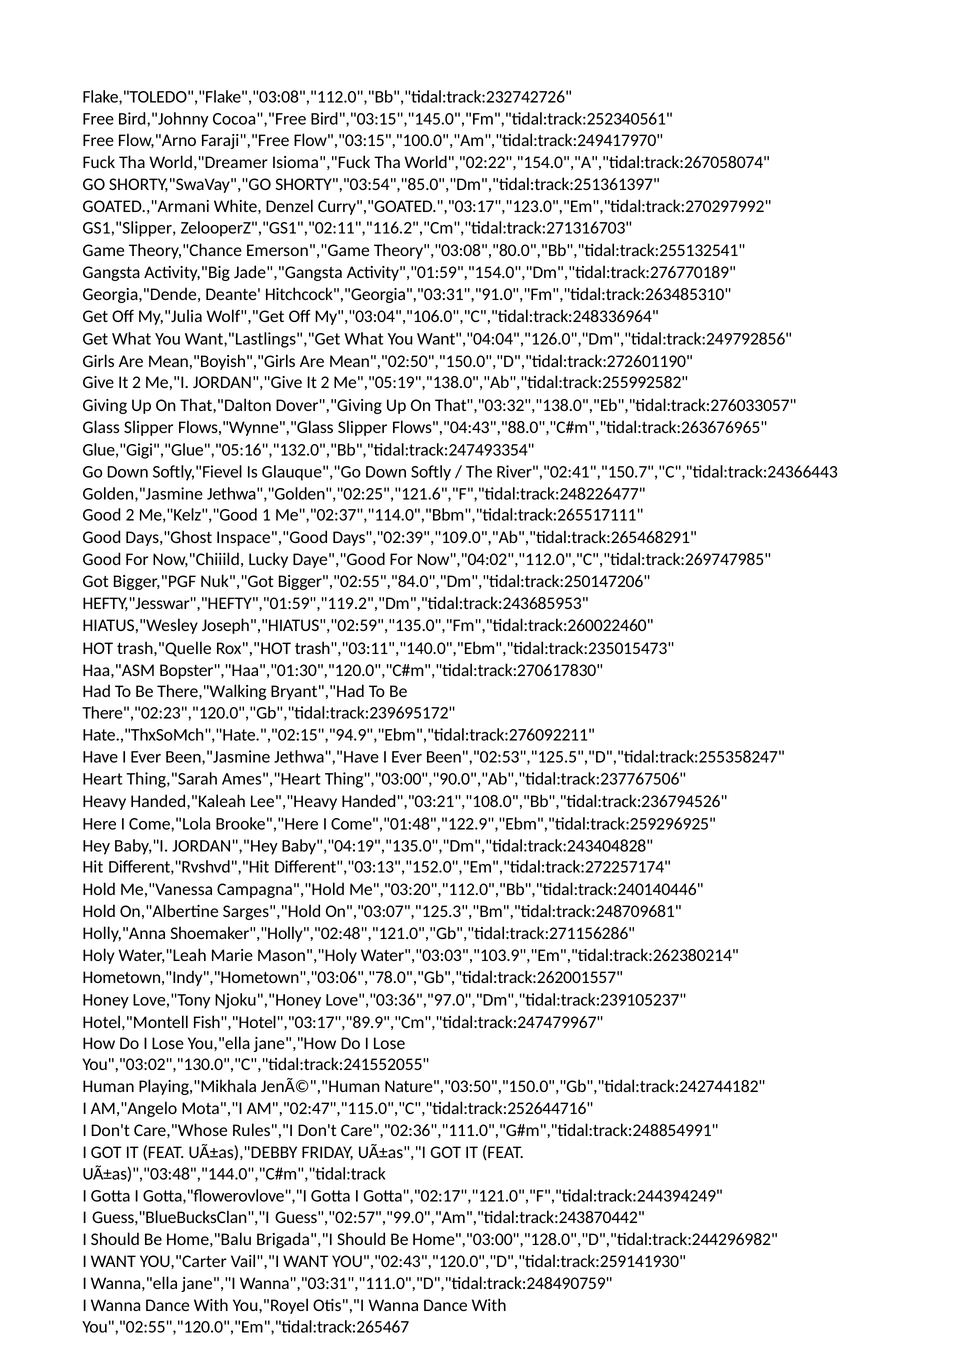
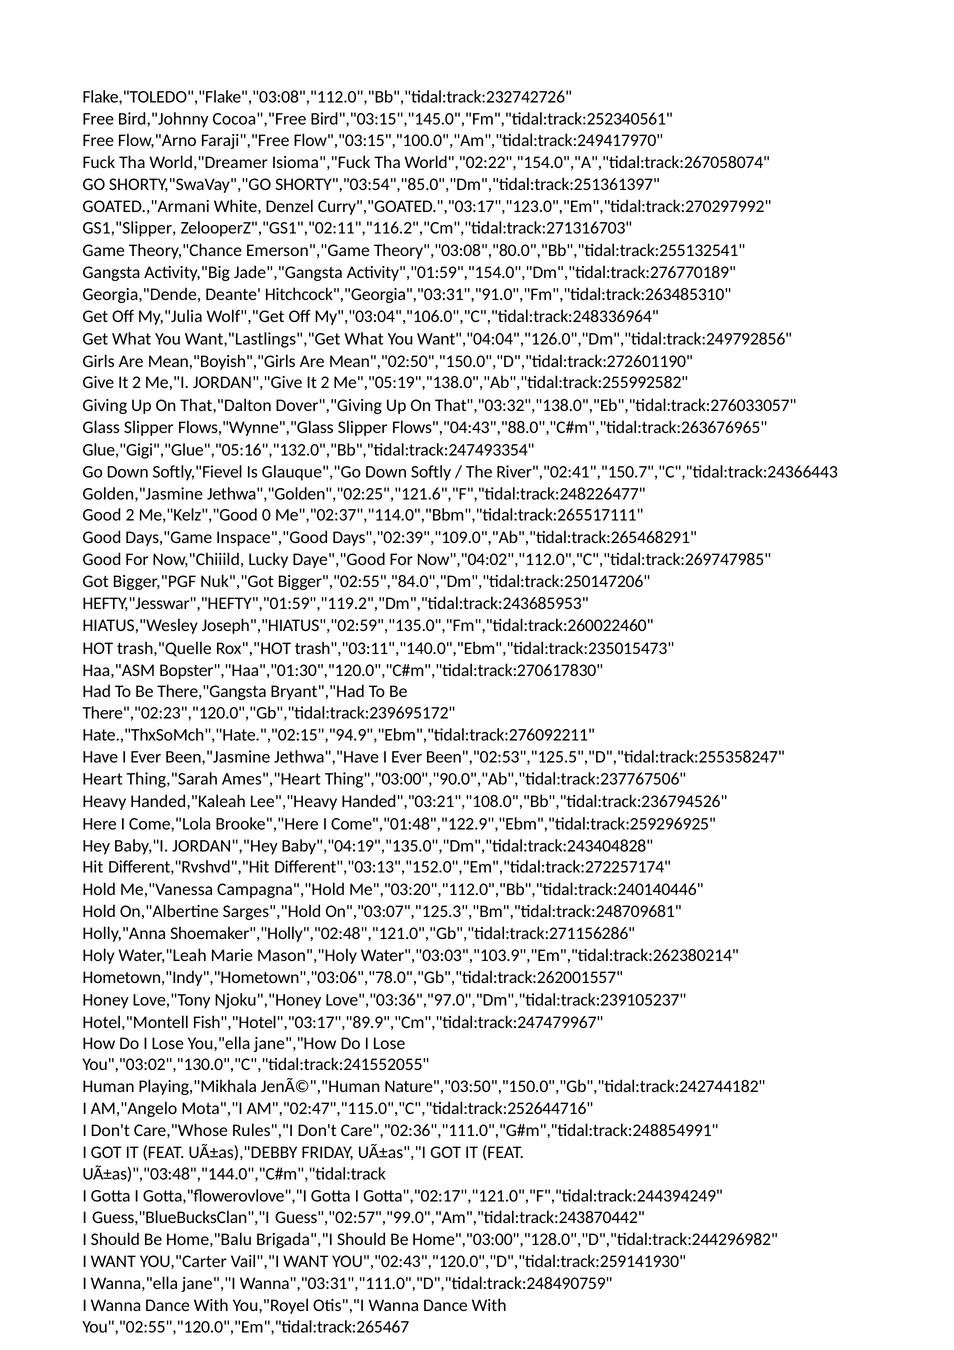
1: 1 -> 0 (266, 515)
Days,"Ghost: Days,"Ghost -> Days,"Game (169, 537)
There,"Walking: There,"Walking -> There,"Gangsta (212, 692)
